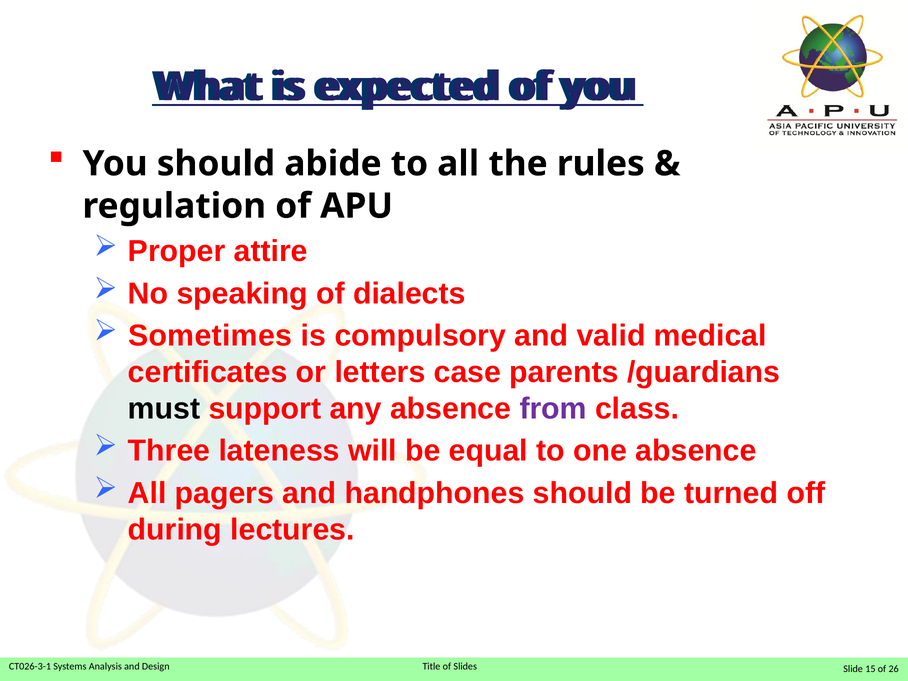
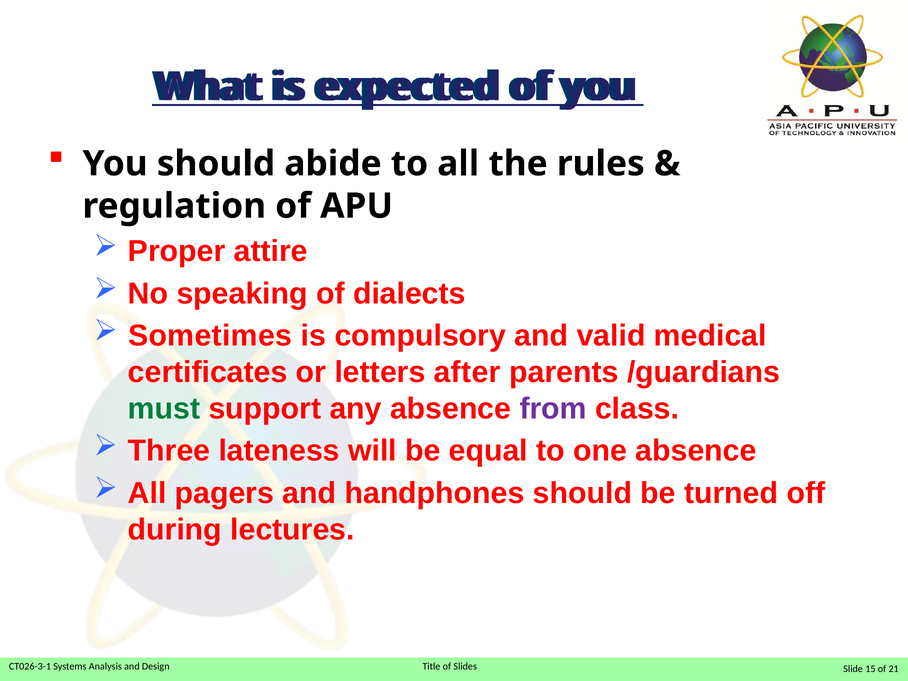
case: case -> after (467, 372)
must colour: black -> green (164, 409)
26: 26 -> 21 (894, 669)
